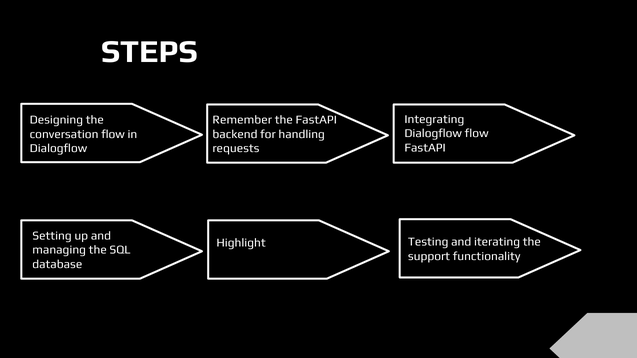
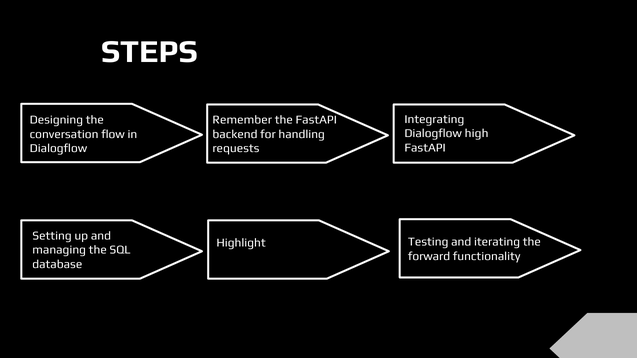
Dialogflow flow: flow -> high (477, 134)
support: support -> forward (429, 256)
